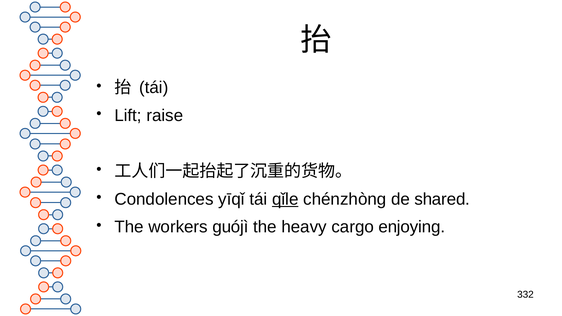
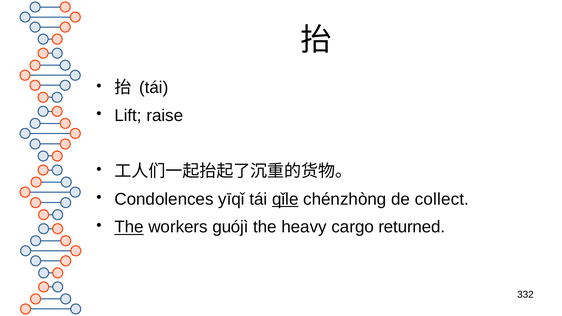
shared: shared -> collect (442, 199)
The underline: none -> present (129, 227)
enjoying: enjoying -> returned (412, 227)
